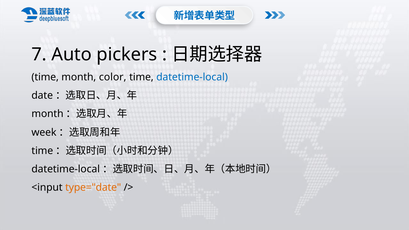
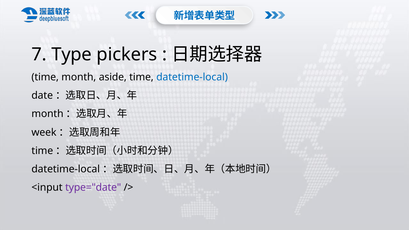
Auto: Auto -> Type (72, 54)
color: color -> aside (113, 77)
type="date colour: orange -> purple (93, 188)
